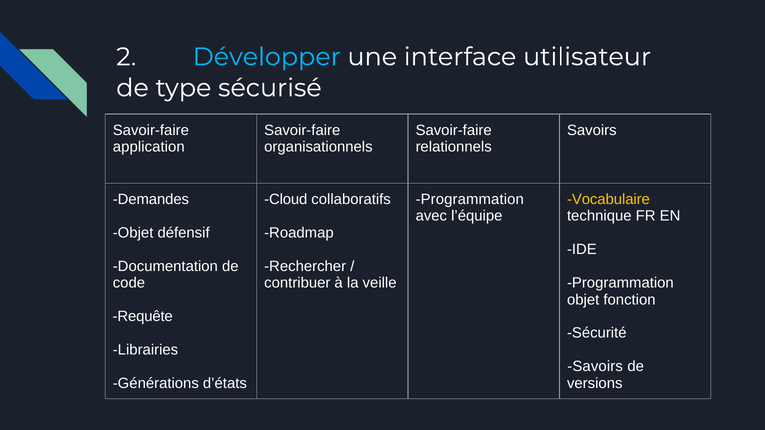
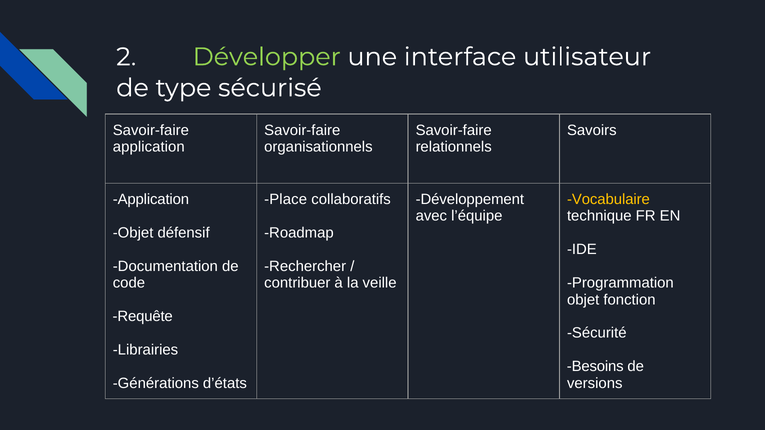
Développer colour: light blue -> light green (267, 57)
Demandes: Demandes -> Application (151, 200)
Cloud: Cloud -> Place (286, 200)
Programmation: Programmation -> Développement (470, 200)
Savoirs: Savoirs -> Besoins (595, 367)
